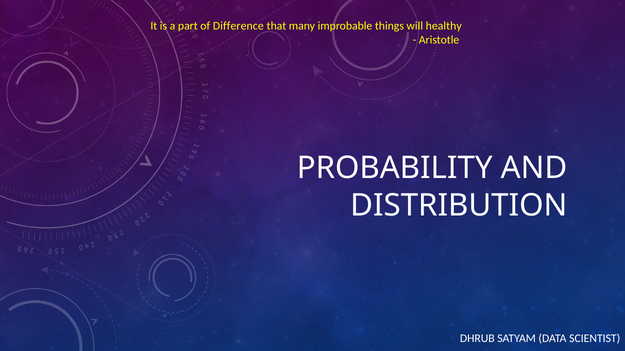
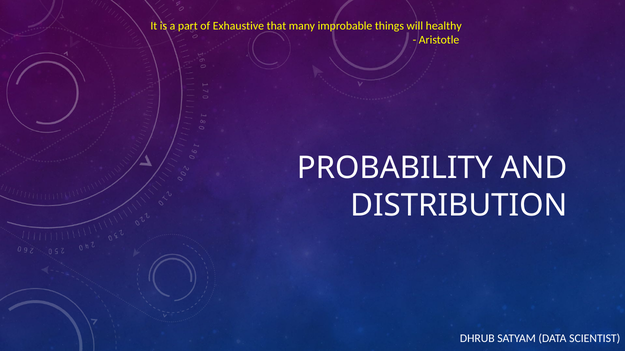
Difference: Difference -> Exhaustive (238, 26)
